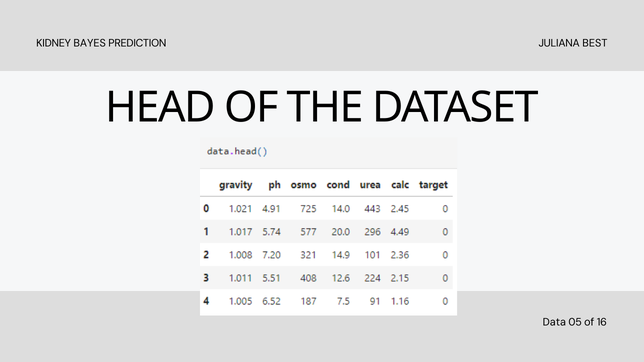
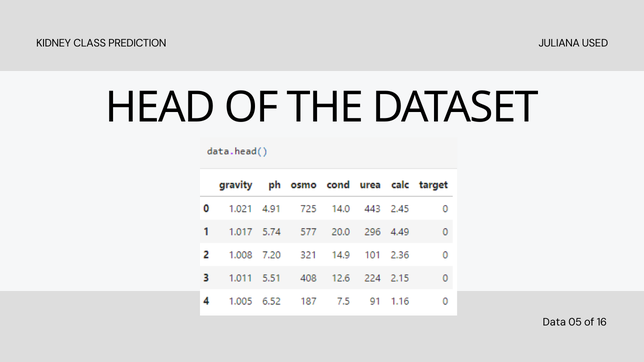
BAYES: BAYES -> CLASS (90, 43)
BEST: BEST -> USED (595, 43)
